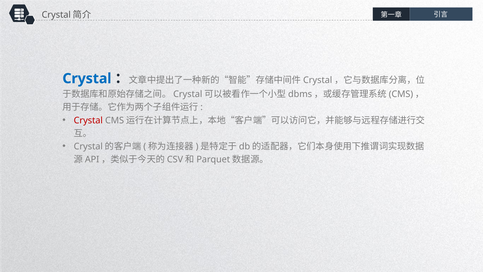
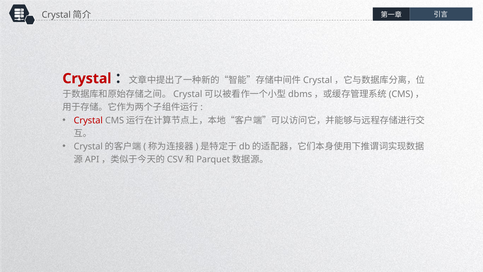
Crystal colour: blue -> red (87, 78)
